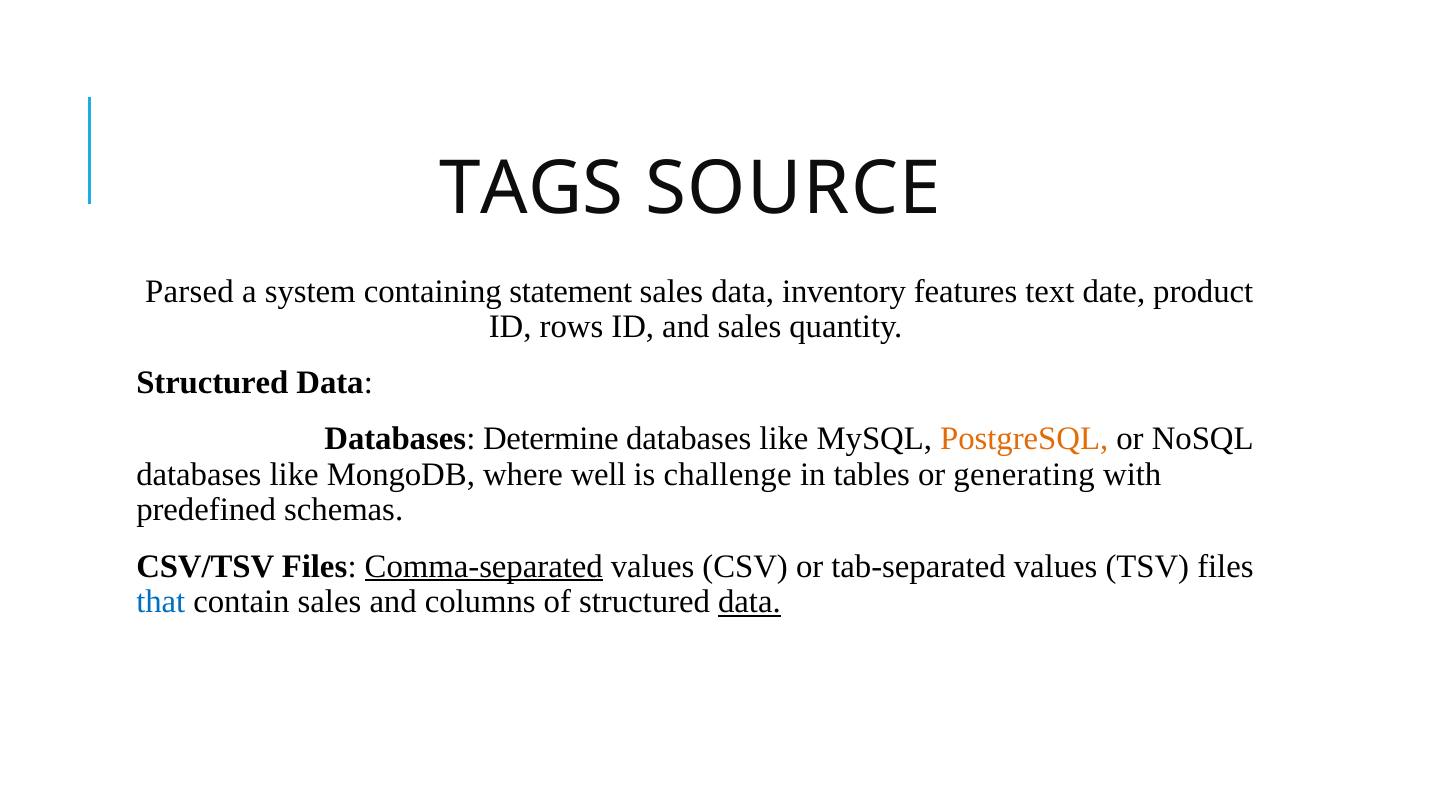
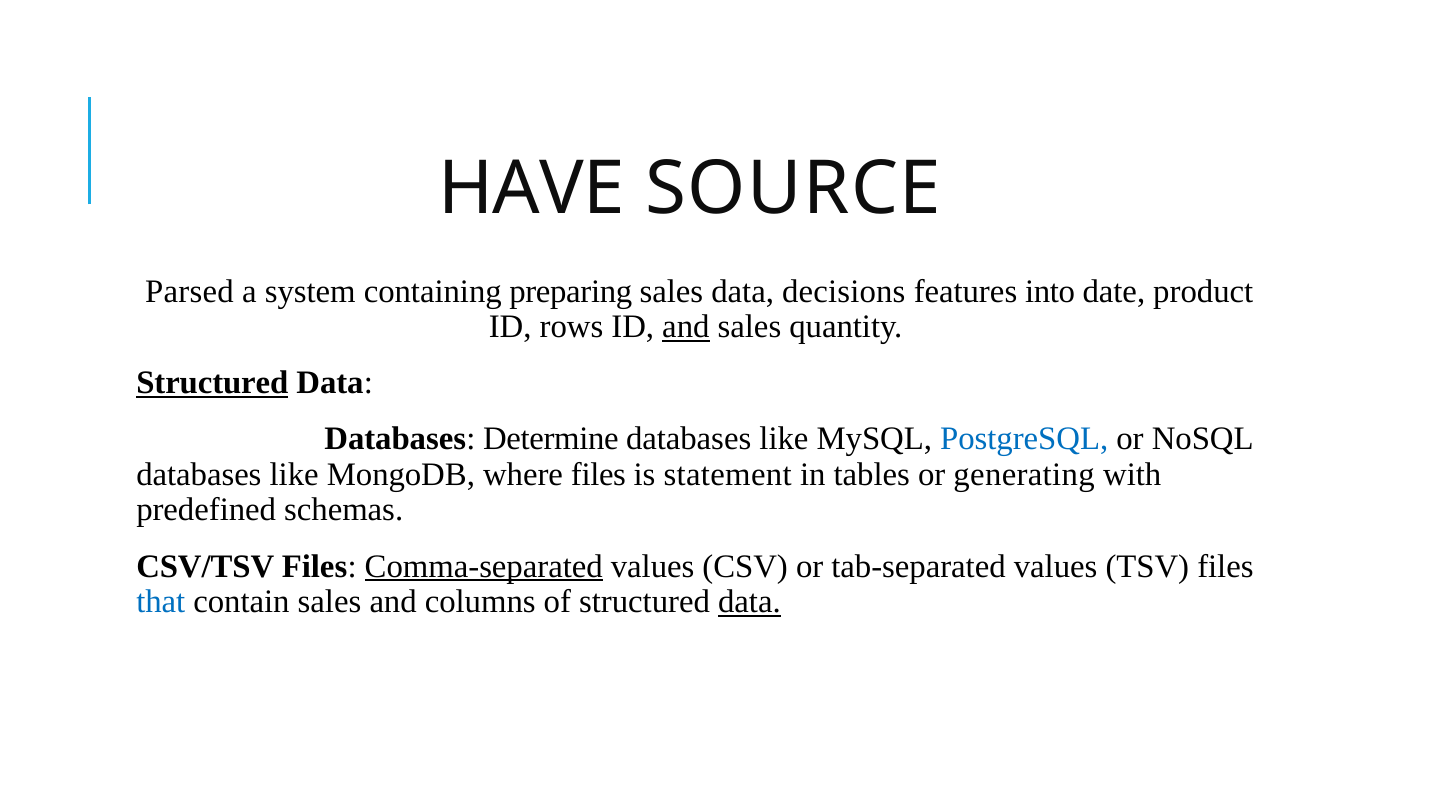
TAGS: TAGS -> HAVE (532, 189)
statement: statement -> preparing (571, 291)
inventory: inventory -> decisions (844, 291)
text: text -> into (1050, 291)
and underline: none -> present (686, 327)
Structured underline: none -> present (212, 383)
PostgreSQL colour: orange -> blue (1024, 439)
where well: well -> files (598, 475)
challenge: challenge -> statement (728, 475)
